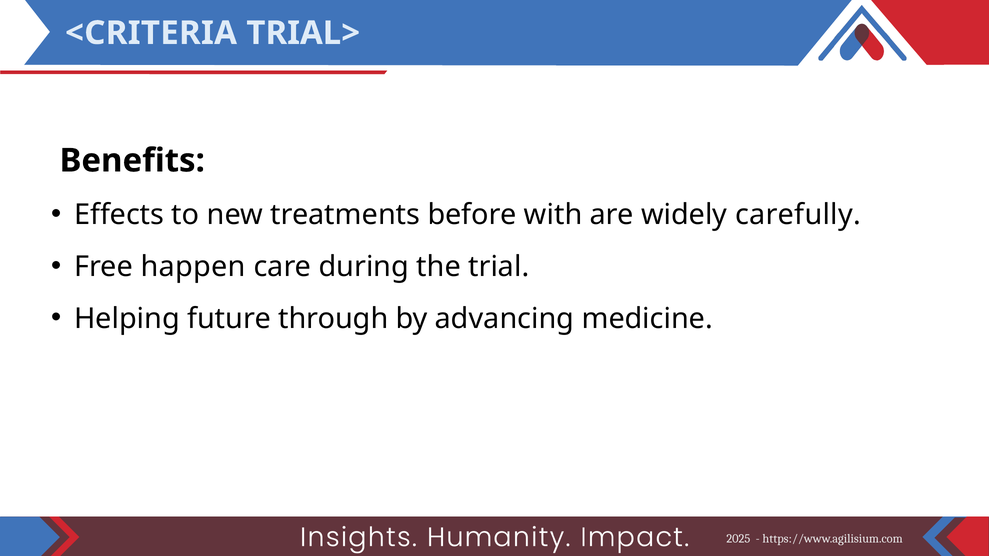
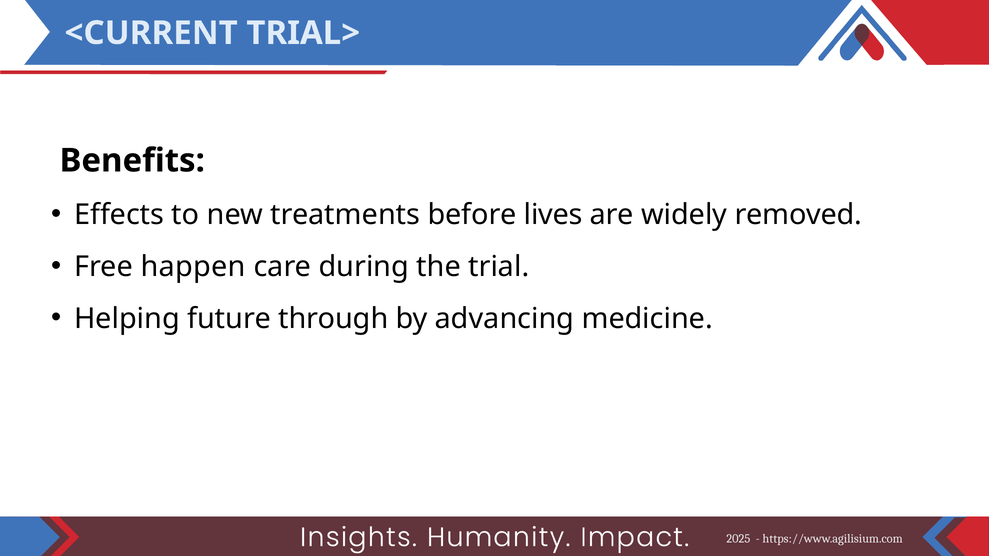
<CRITERIA: <CRITERIA -> <CURRENT (151, 33)
with: with -> lives (553, 215)
carefully: carefully -> removed (798, 215)
